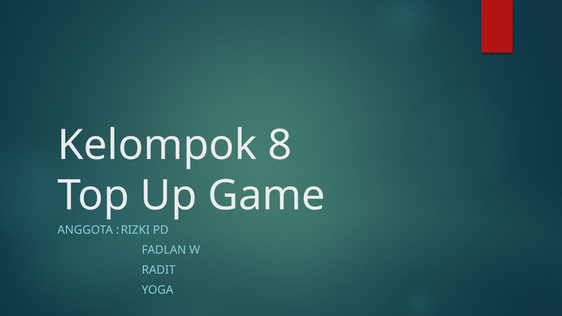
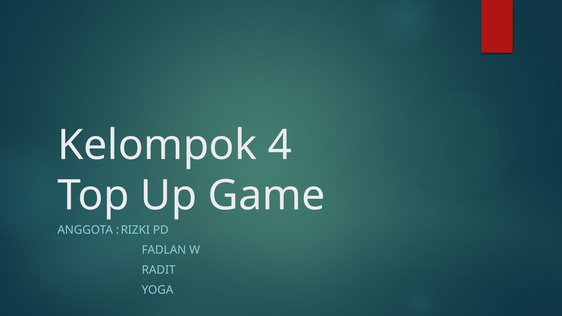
8: 8 -> 4 (280, 145)
